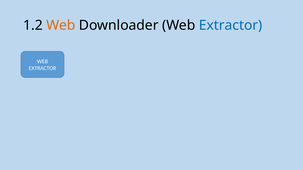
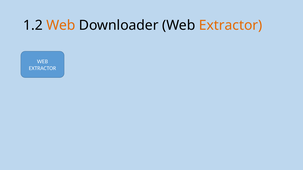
Extractor colour: blue -> orange (231, 25)
